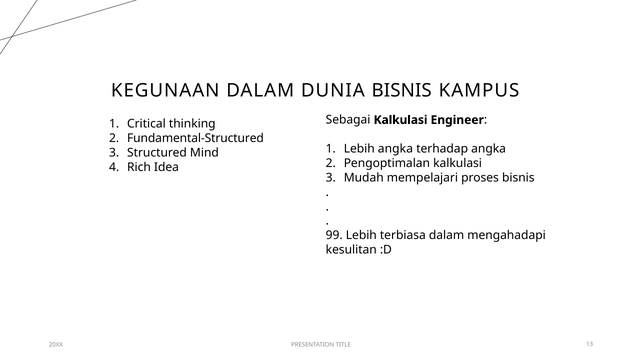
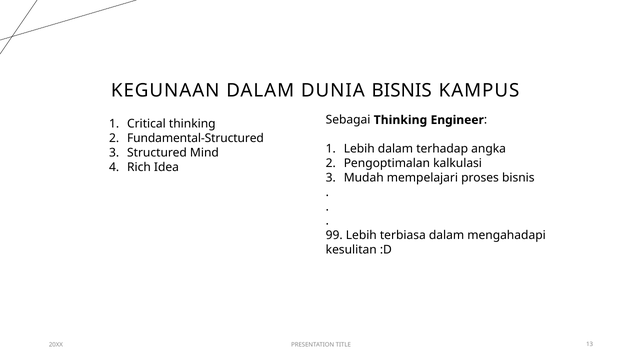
Sebagai Kalkulasi: Kalkulasi -> Thinking (400, 120)
Lebih angka: angka -> dalam (395, 149)
